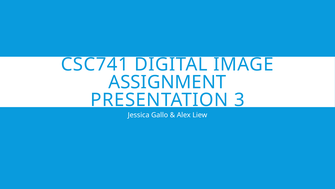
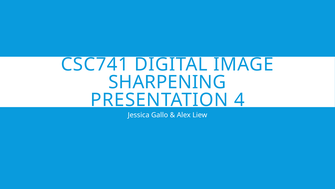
ASSIGNMENT: ASSIGNMENT -> SHARPENING (167, 82)
3: 3 -> 4 (239, 100)
